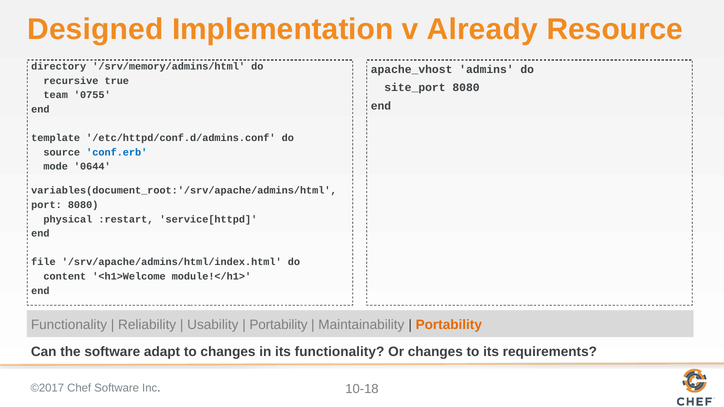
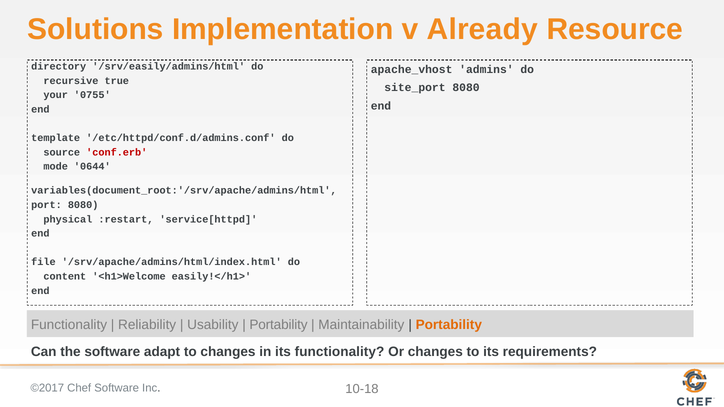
Designed: Designed -> Solutions (95, 30)
/srv/memory/admins/html: /srv/memory/admins/html -> /srv/easily/admins/html (169, 67)
team: team -> your (56, 95)
conf.erb colour: blue -> red (117, 152)
module!</h1>: module!</h1> -> easily!</h1> (211, 277)
